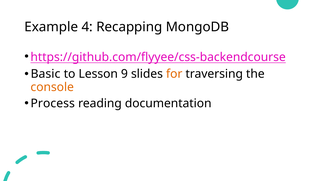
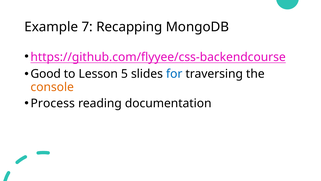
4: 4 -> 7 (87, 27)
Basic: Basic -> Good (46, 74)
9: 9 -> 5 (124, 74)
for colour: orange -> blue (174, 74)
